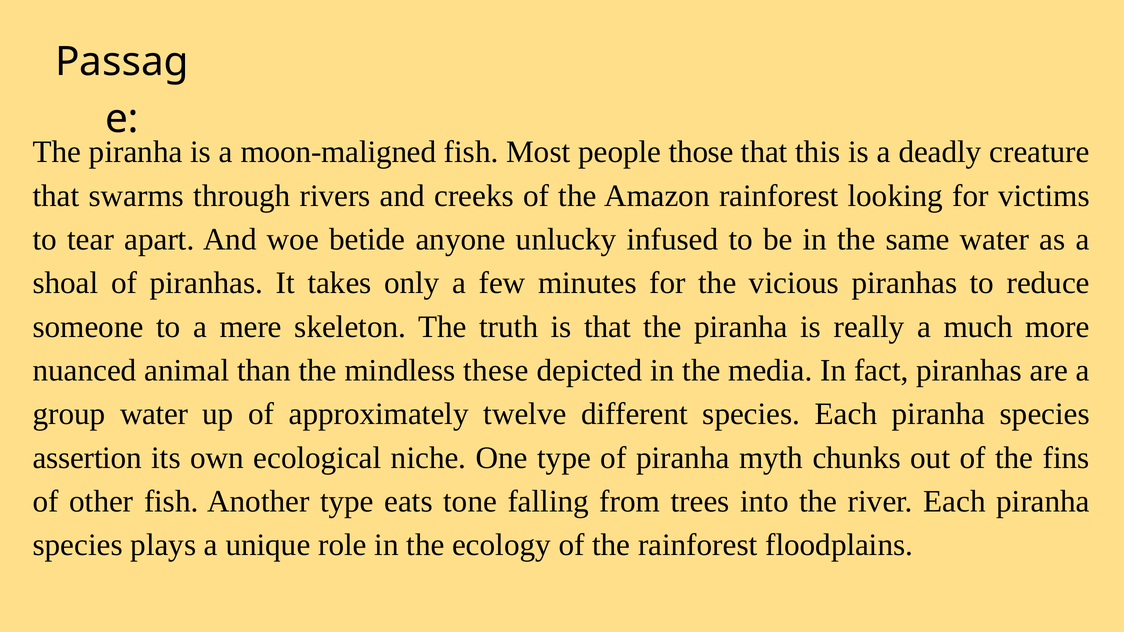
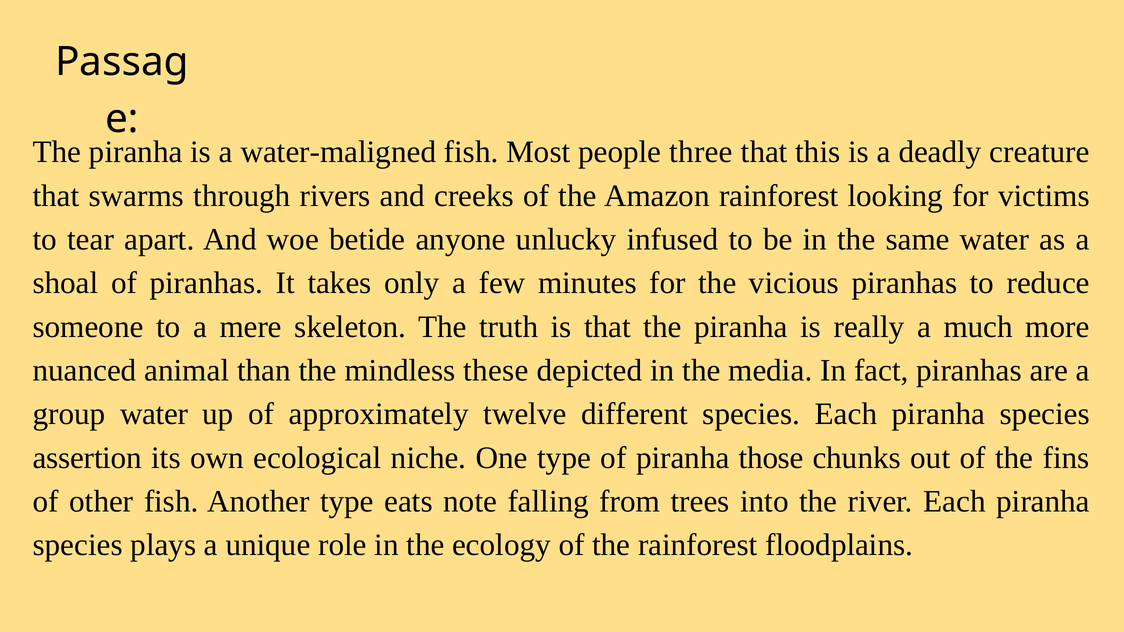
moon-maligned: moon-maligned -> water-maligned (338, 152)
those: those -> three (701, 152)
myth: myth -> those (771, 458)
tone: tone -> note (470, 502)
